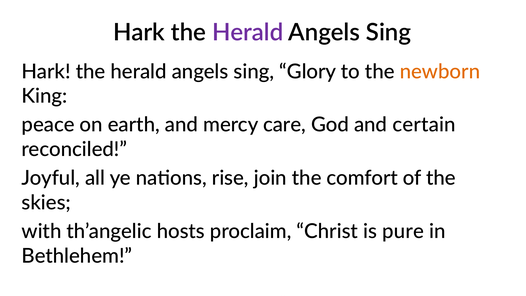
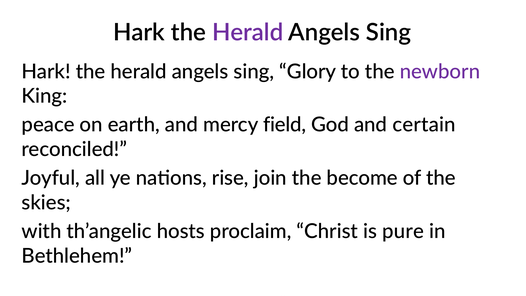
newborn colour: orange -> purple (440, 72)
care: care -> field (285, 125)
comfort: comfort -> become (362, 178)
